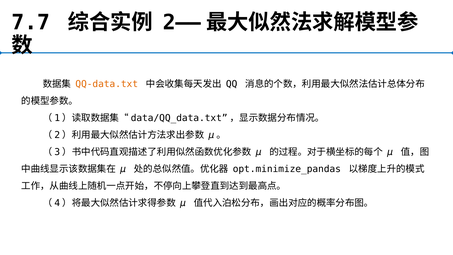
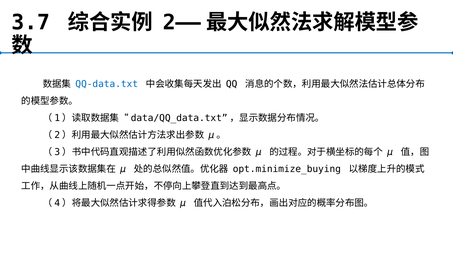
7.7: 7.7 -> 3.7 (31, 22)
QQ-data.txt colour: orange -> blue (107, 84)
opt.minimize_pandas: opt.minimize_pandas -> opt.minimize_buying (287, 169)
